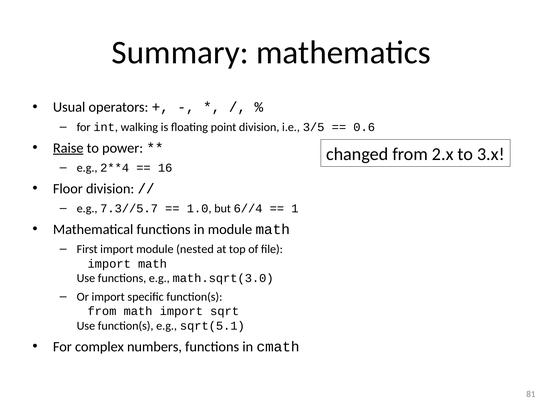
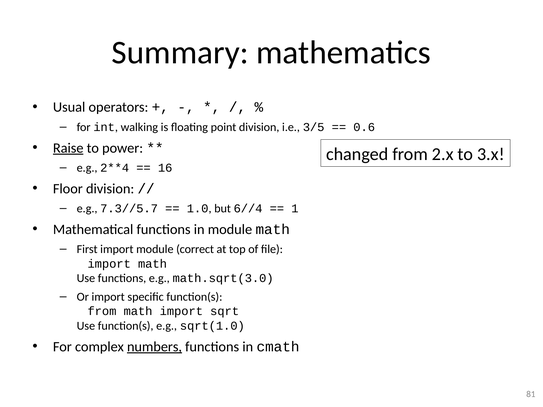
nested: nested -> correct (195, 249)
sqrt(5.1: sqrt(5.1 -> sqrt(1.0 (212, 326)
numbers underline: none -> present (154, 347)
